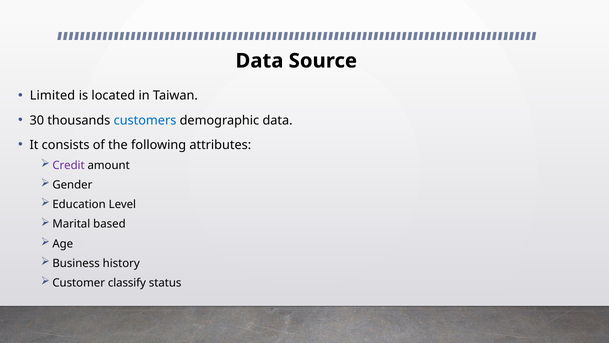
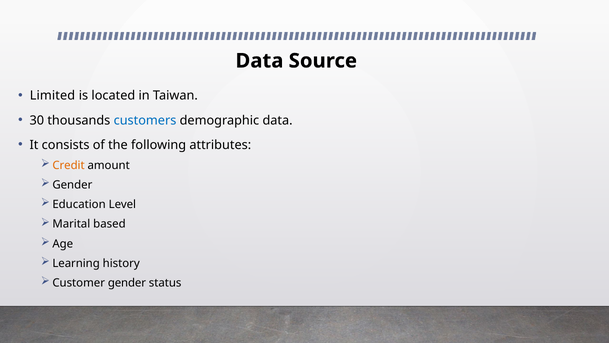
Credit colour: purple -> orange (69, 165)
Business: Business -> Learning (76, 263)
Customer classify: classify -> gender (127, 283)
